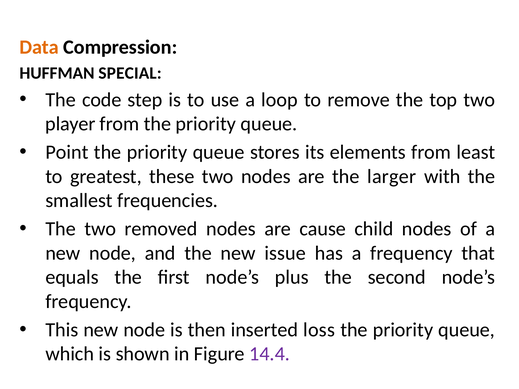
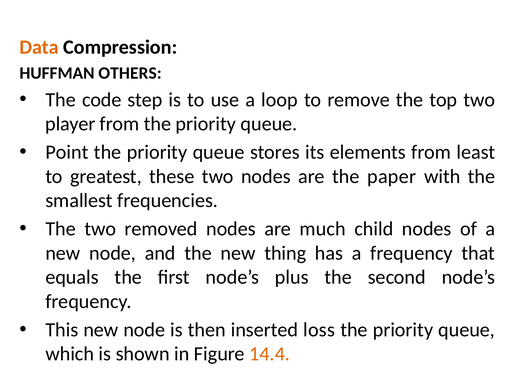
SPECIAL: SPECIAL -> OTHERS (130, 73)
larger: larger -> paper (392, 177)
cause: cause -> much (323, 229)
issue: issue -> thing (285, 253)
14.4 colour: purple -> orange (270, 354)
